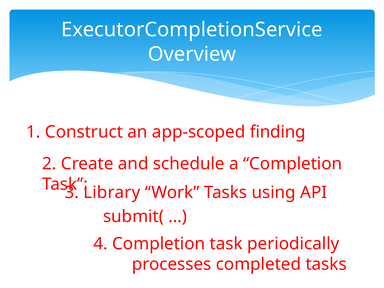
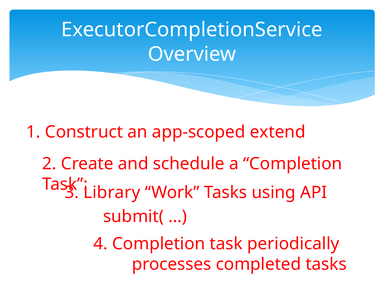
finding: finding -> extend (278, 132)
